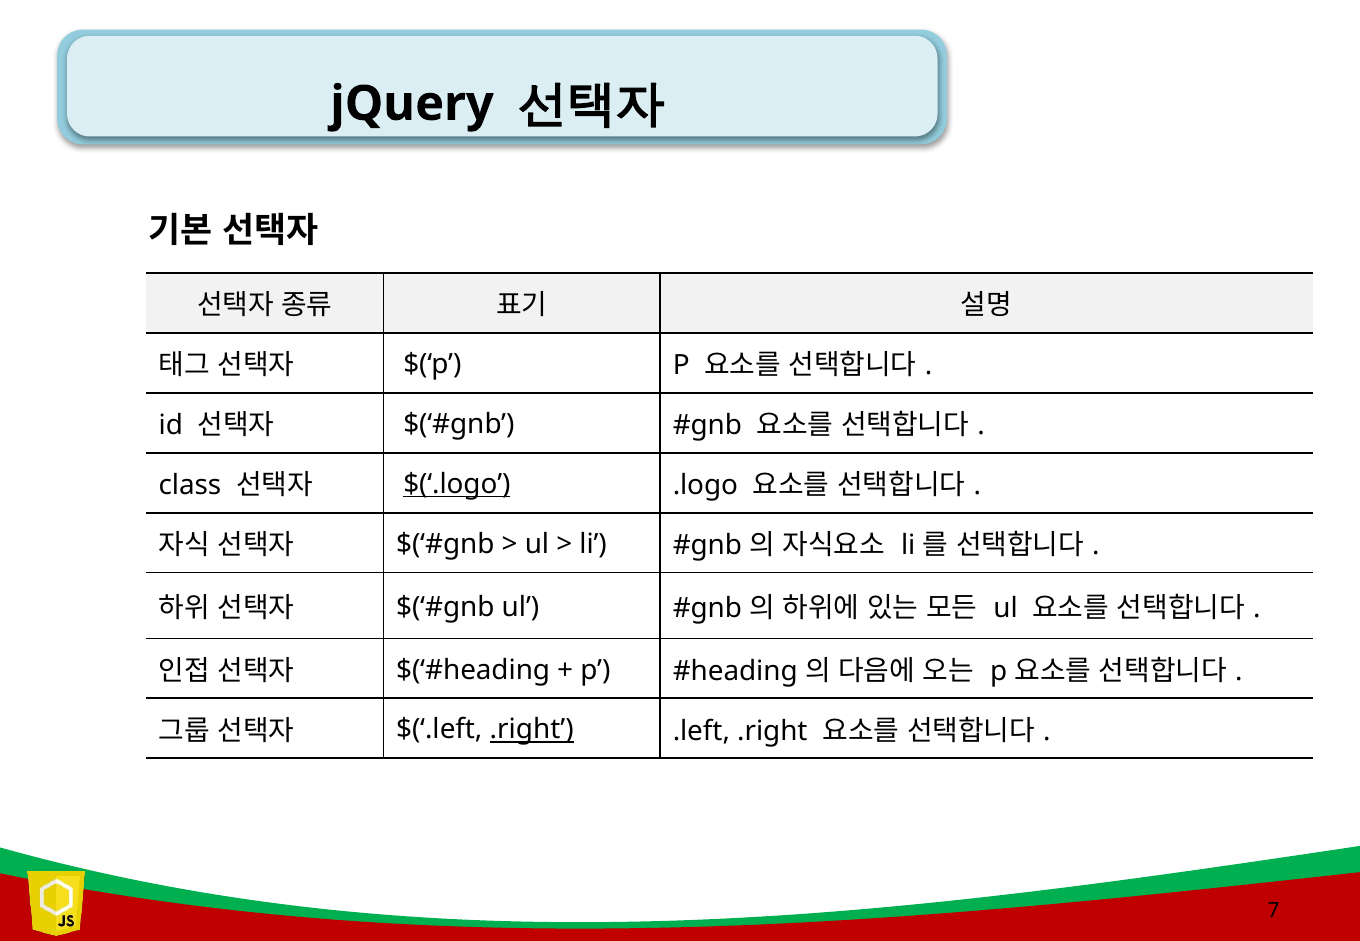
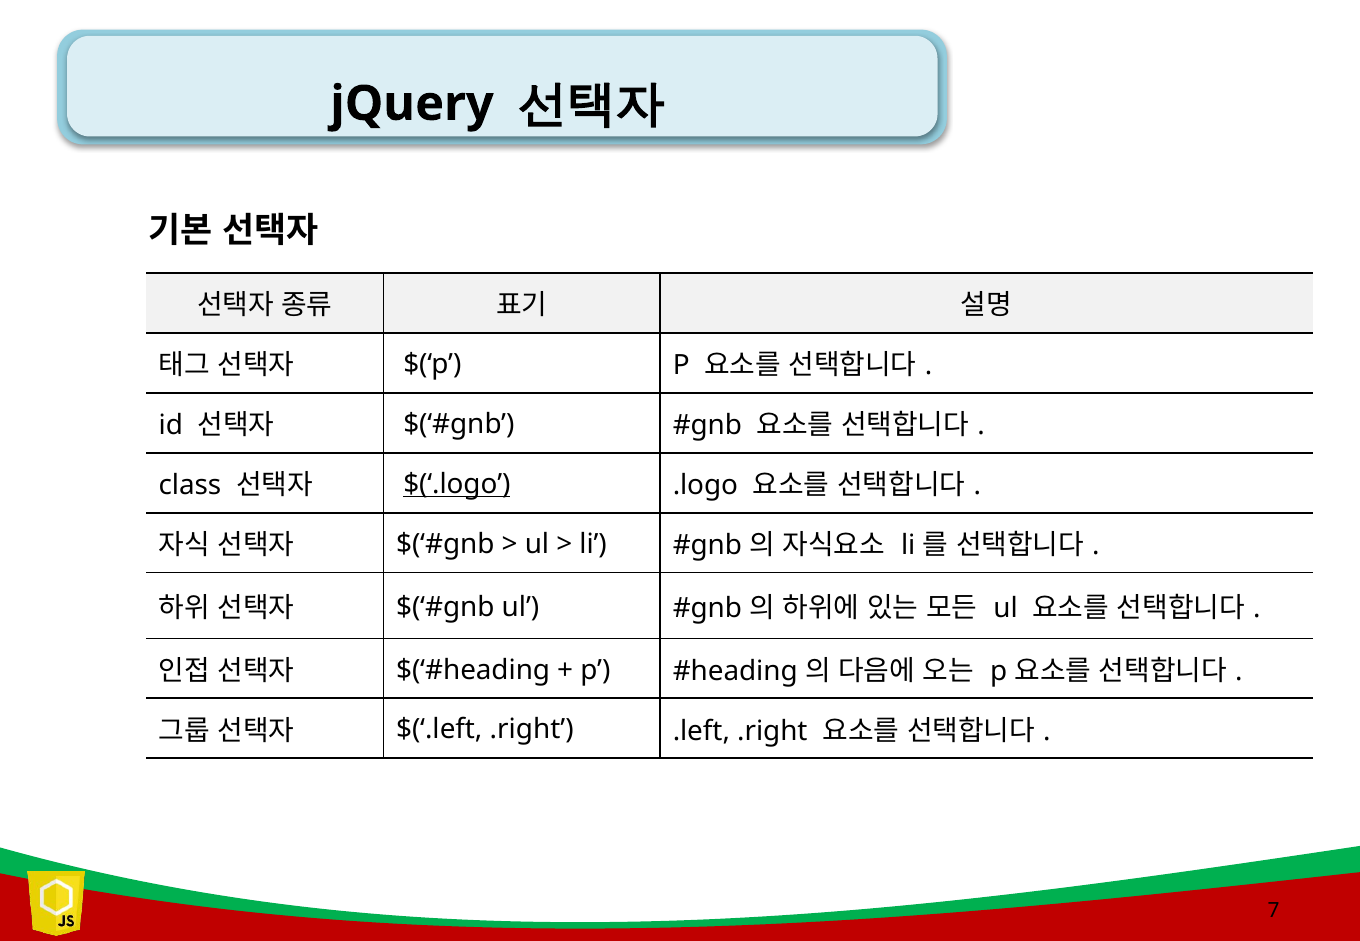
.right underline: present -> none (532, 730)
